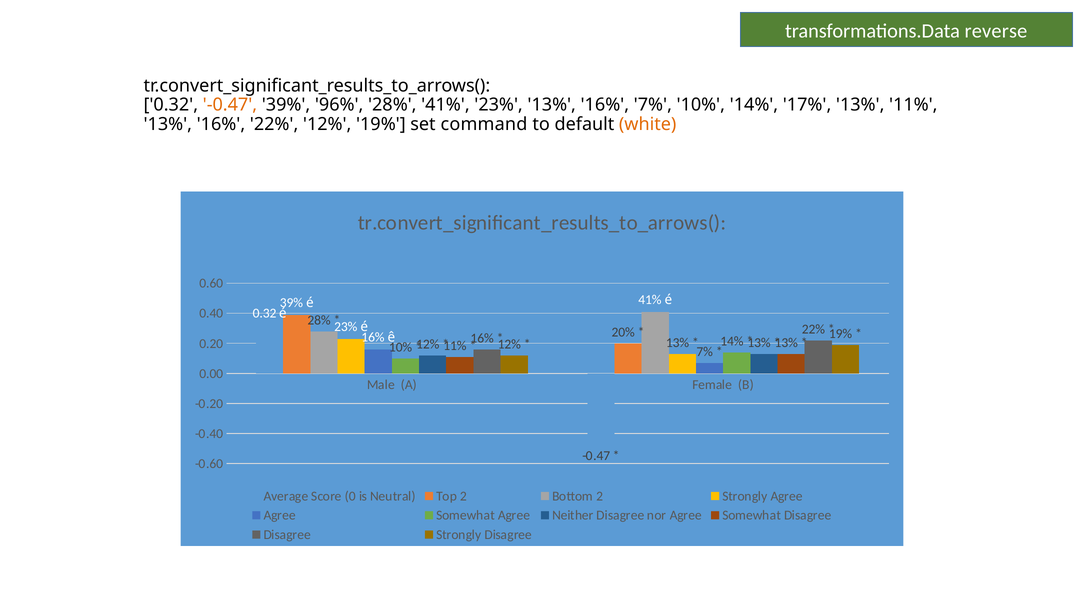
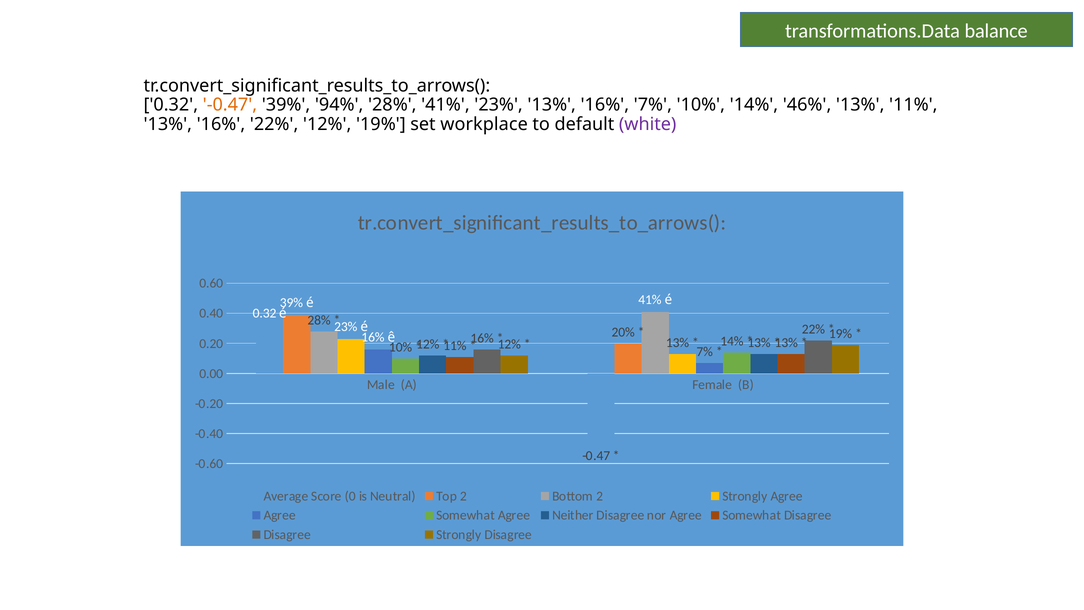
reverse: reverse -> balance (996, 31)
96%: 96% -> 94% (339, 105)
17%: 17% -> 46% (807, 105)
command: command -> workplace (484, 124)
white colour: orange -> purple (648, 124)
